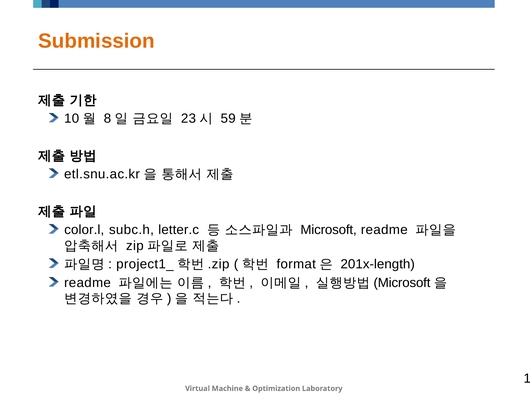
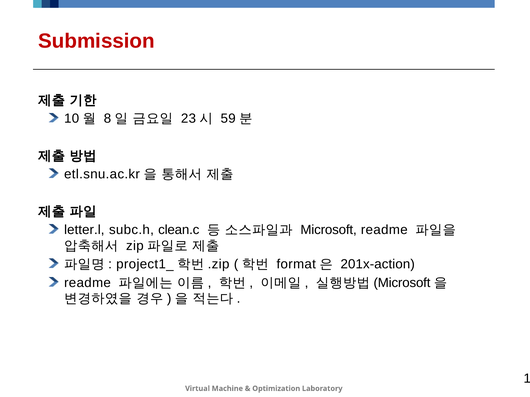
Submission colour: orange -> red (96, 41)
color.l: color.l -> letter.l (84, 230)
letter.c: letter.c -> clean.c (179, 230)
201x-length: 201x-length -> 201x-action (378, 265)
